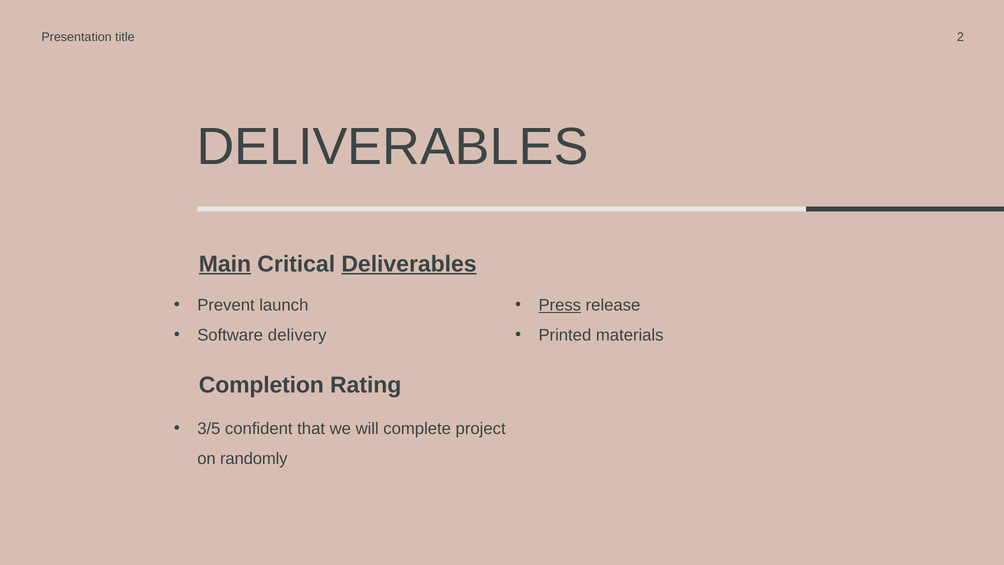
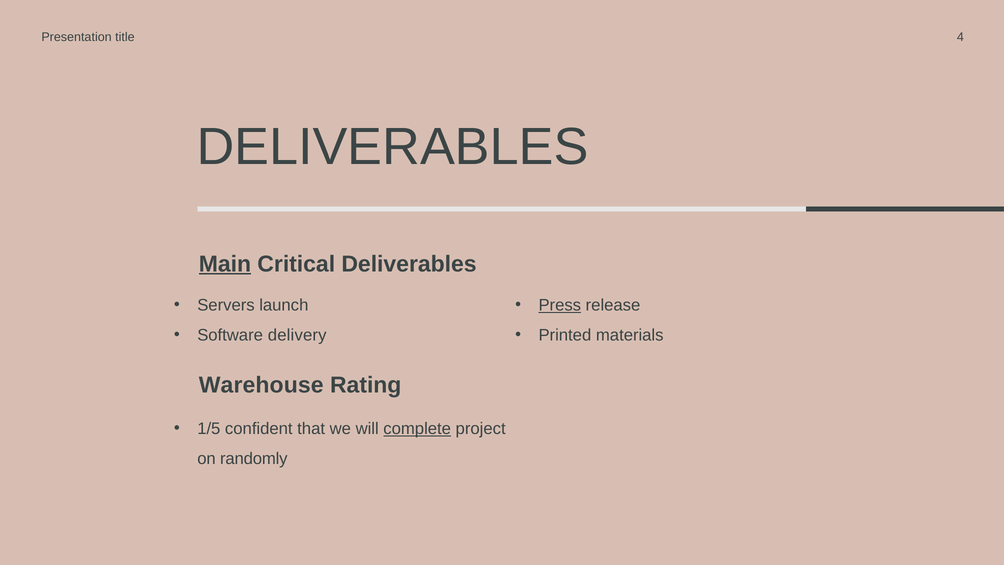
2: 2 -> 4 (960, 37)
Deliverables underline: present -> none (409, 264)
Prevent: Prevent -> Servers (226, 305)
Completion: Completion -> Warehouse (261, 385)
3/5: 3/5 -> 1/5 (209, 429)
complete underline: none -> present (417, 429)
